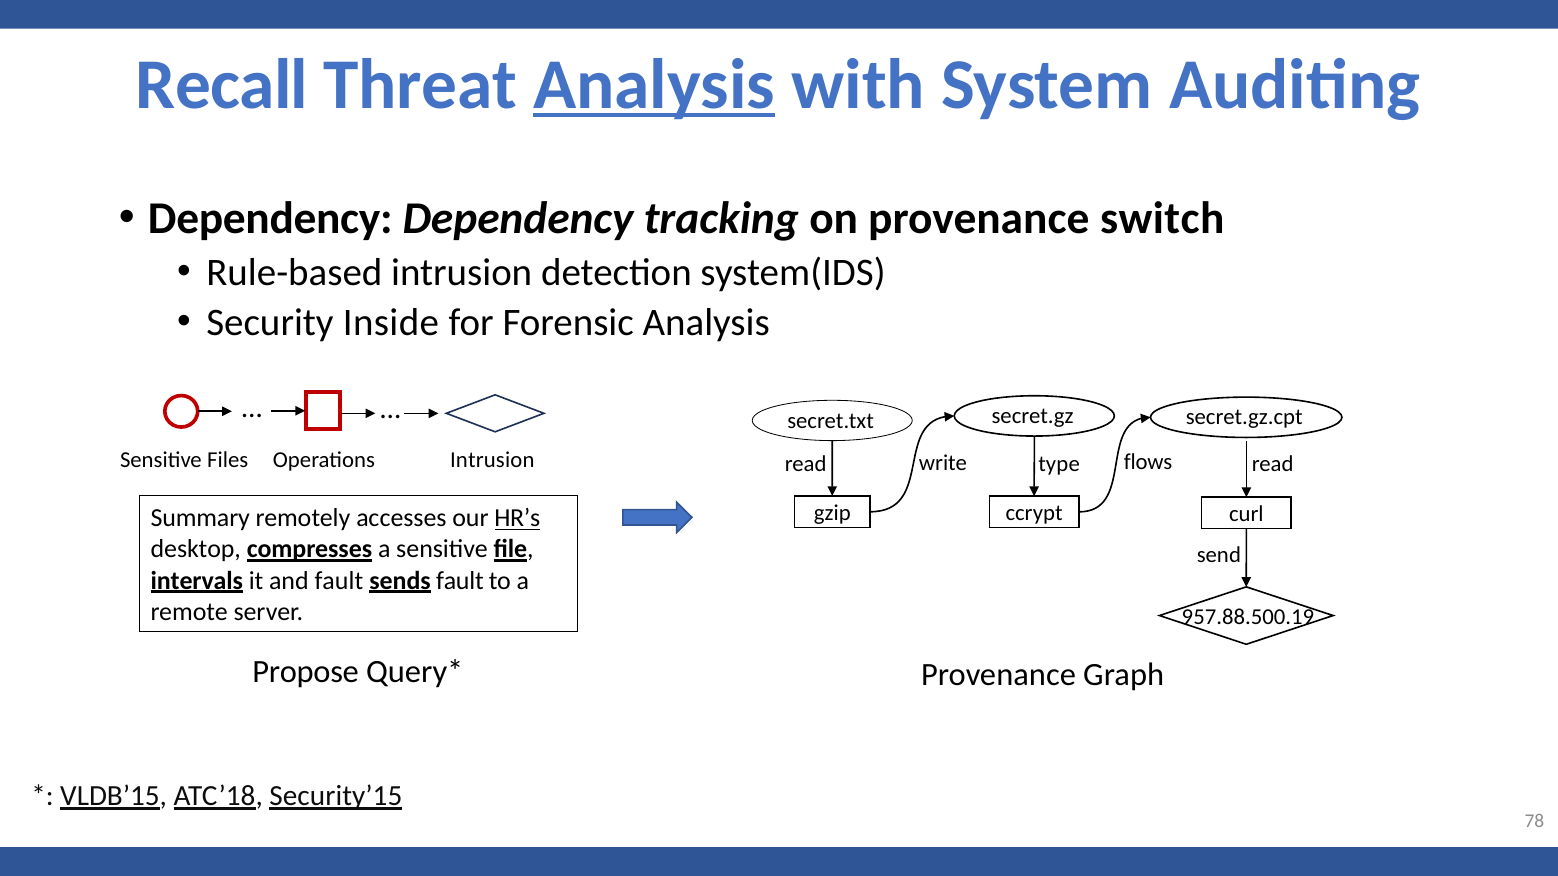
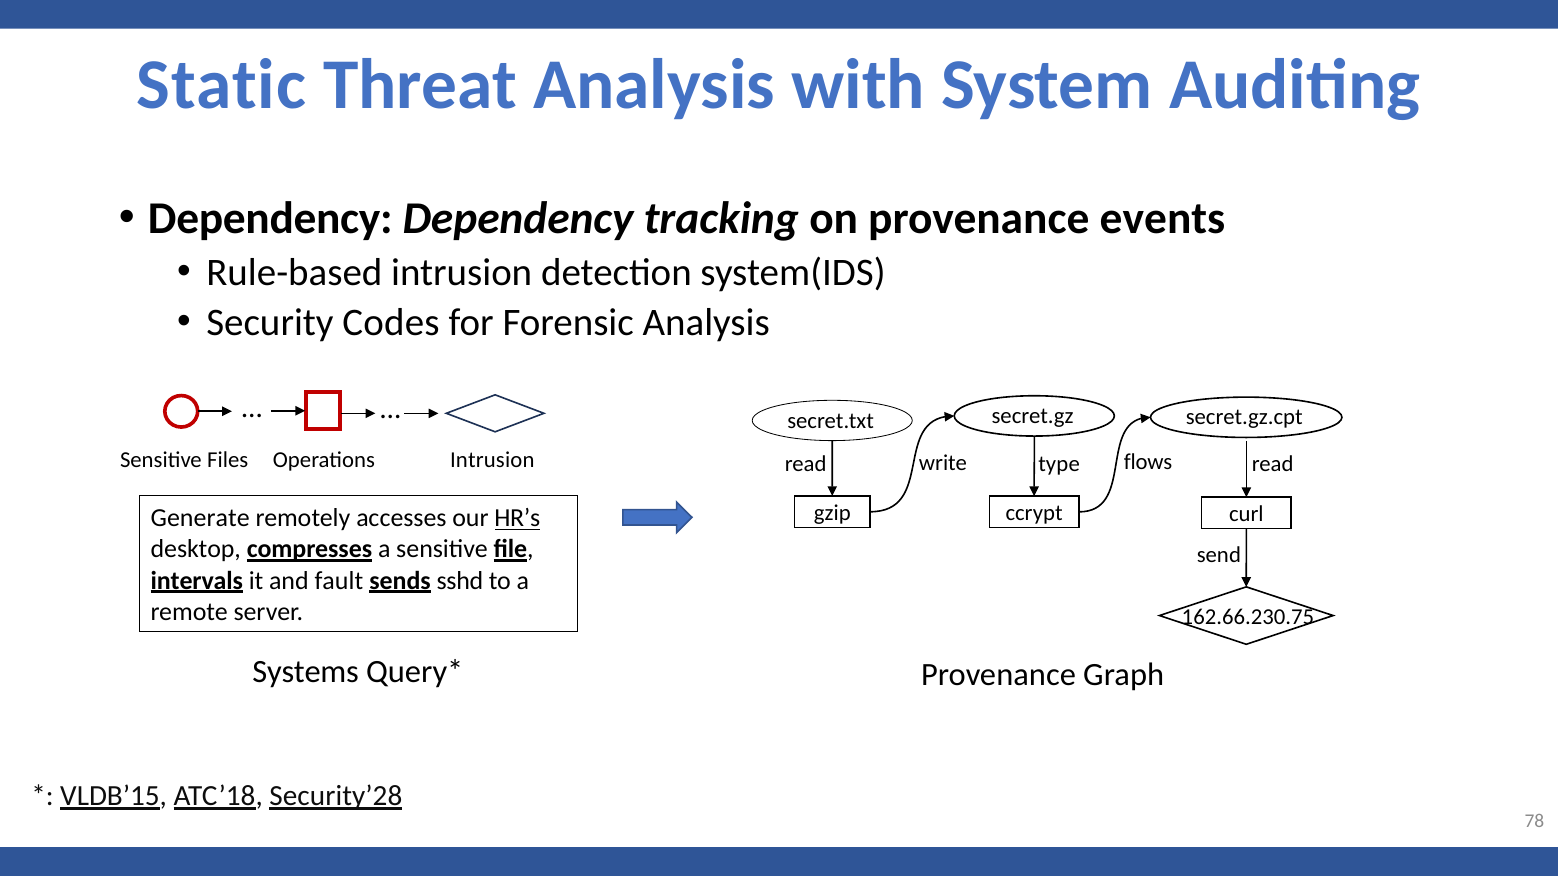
Recall: Recall -> Static (221, 85)
Analysis underline: present -> none (654, 85)
switch: switch -> events (1162, 219)
Inside: Inside -> Codes (391, 323)
Summary: Summary -> Generate (200, 518)
sends fault: fault -> sshd (460, 581)
957.88.500.19: 957.88.500.19 -> 162.66.230.75 (1248, 617)
Propose: Propose -> Systems (306, 672)
Security’15: Security’15 -> Security’28 (336, 797)
